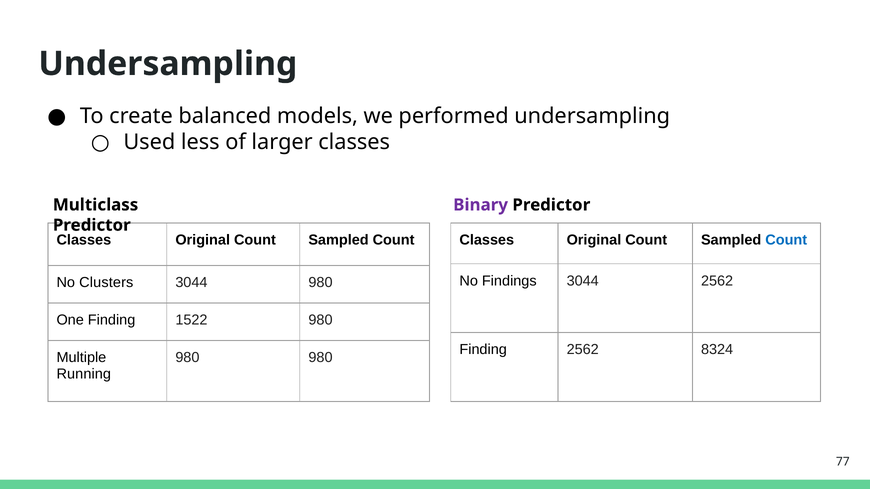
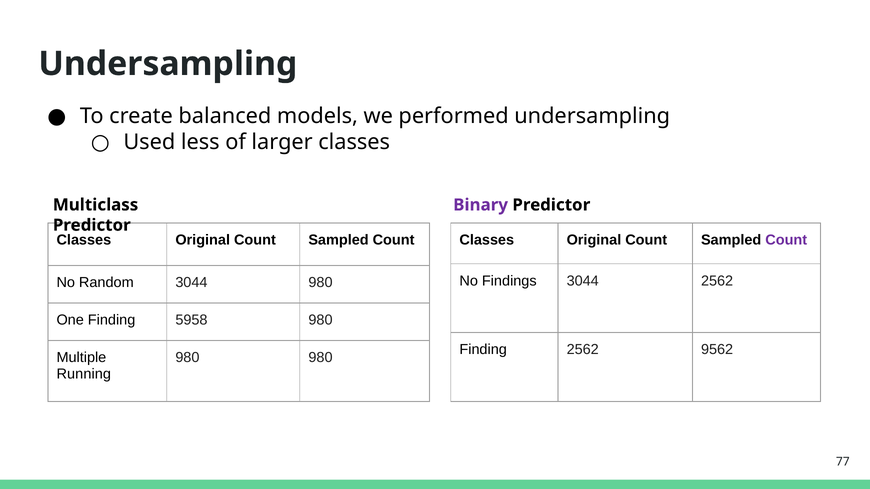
Count colour: blue -> purple (786, 240)
Clusters: Clusters -> Random (106, 283)
1522: 1522 -> 5958 (191, 320)
8324: 8324 -> 9562 (717, 350)
